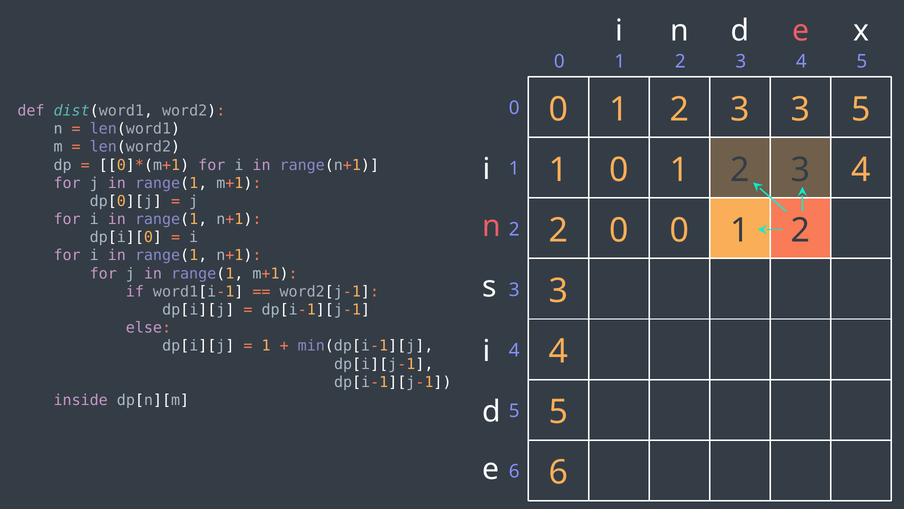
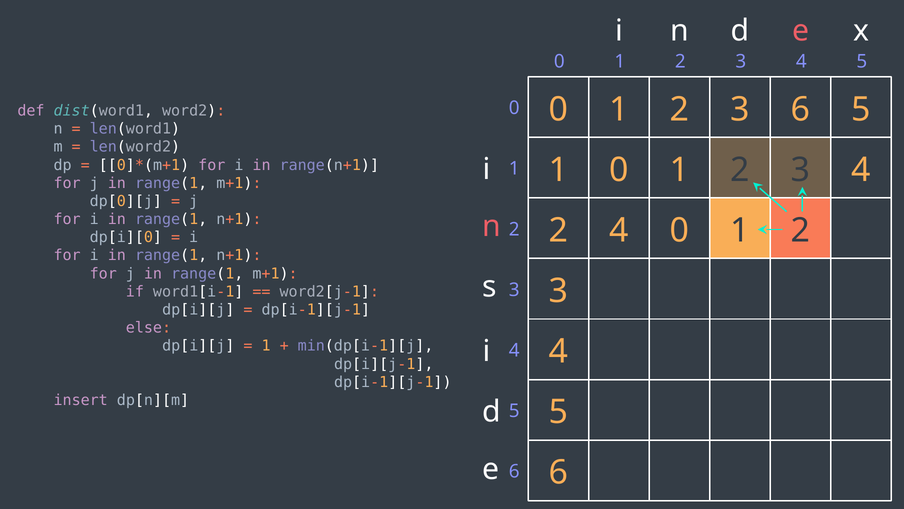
3 3: 3 -> 6 (801, 109)
2 0: 0 -> 4 (619, 230)
inside: inside -> insert (81, 400)
